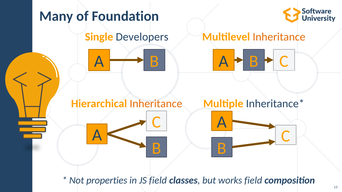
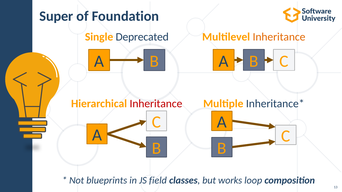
Many: Many -> Super (56, 16)
Developers: Developers -> Deprecated (142, 37)
Inheritance colour: orange -> red (156, 104)
properties: properties -> blueprints (107, 181)
works field: field -> loop (253, 181)
